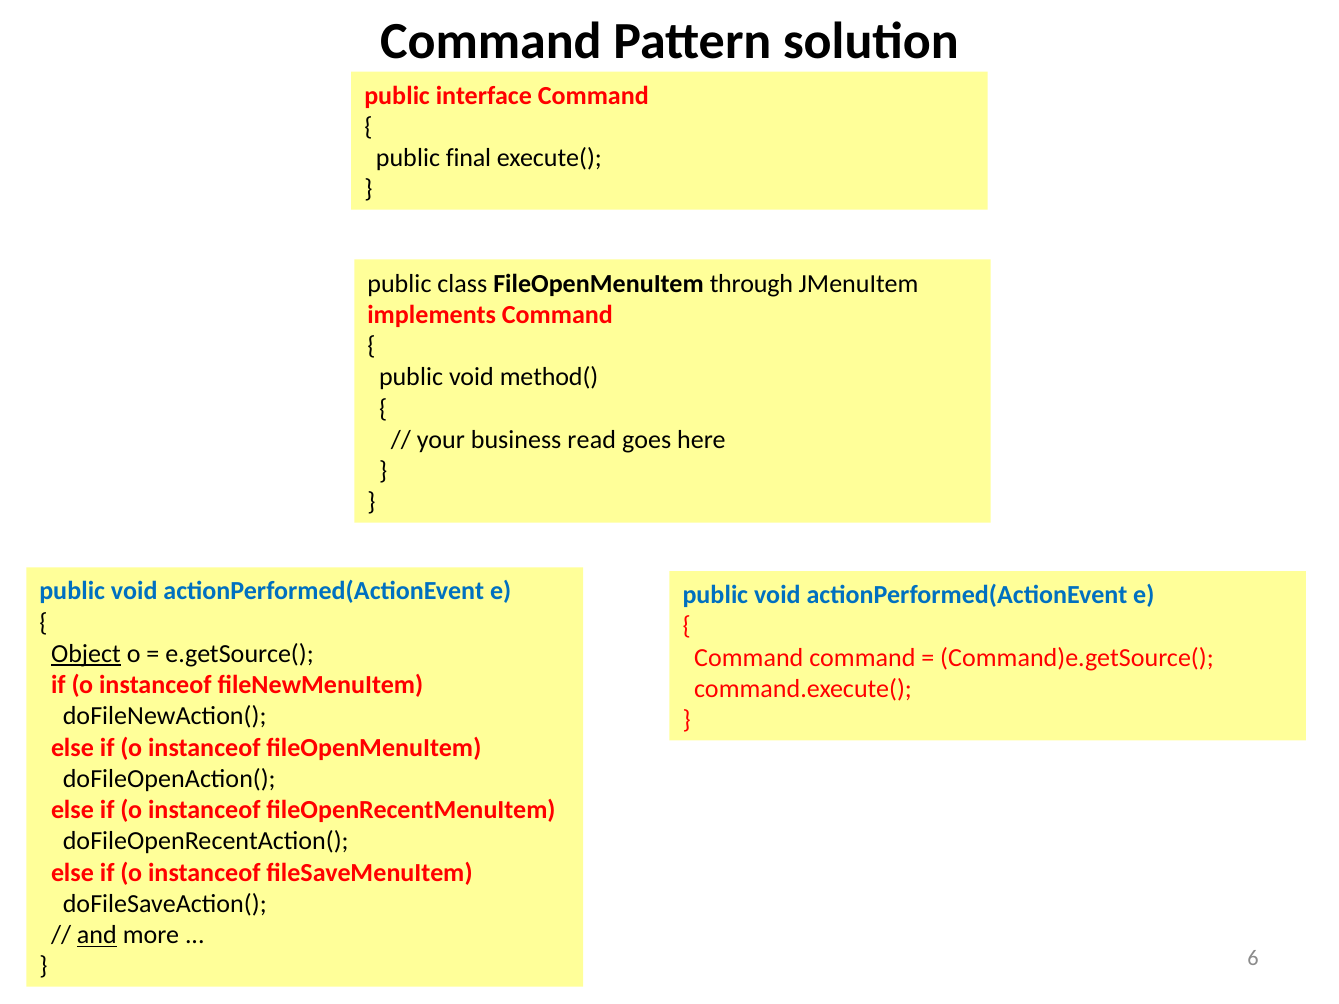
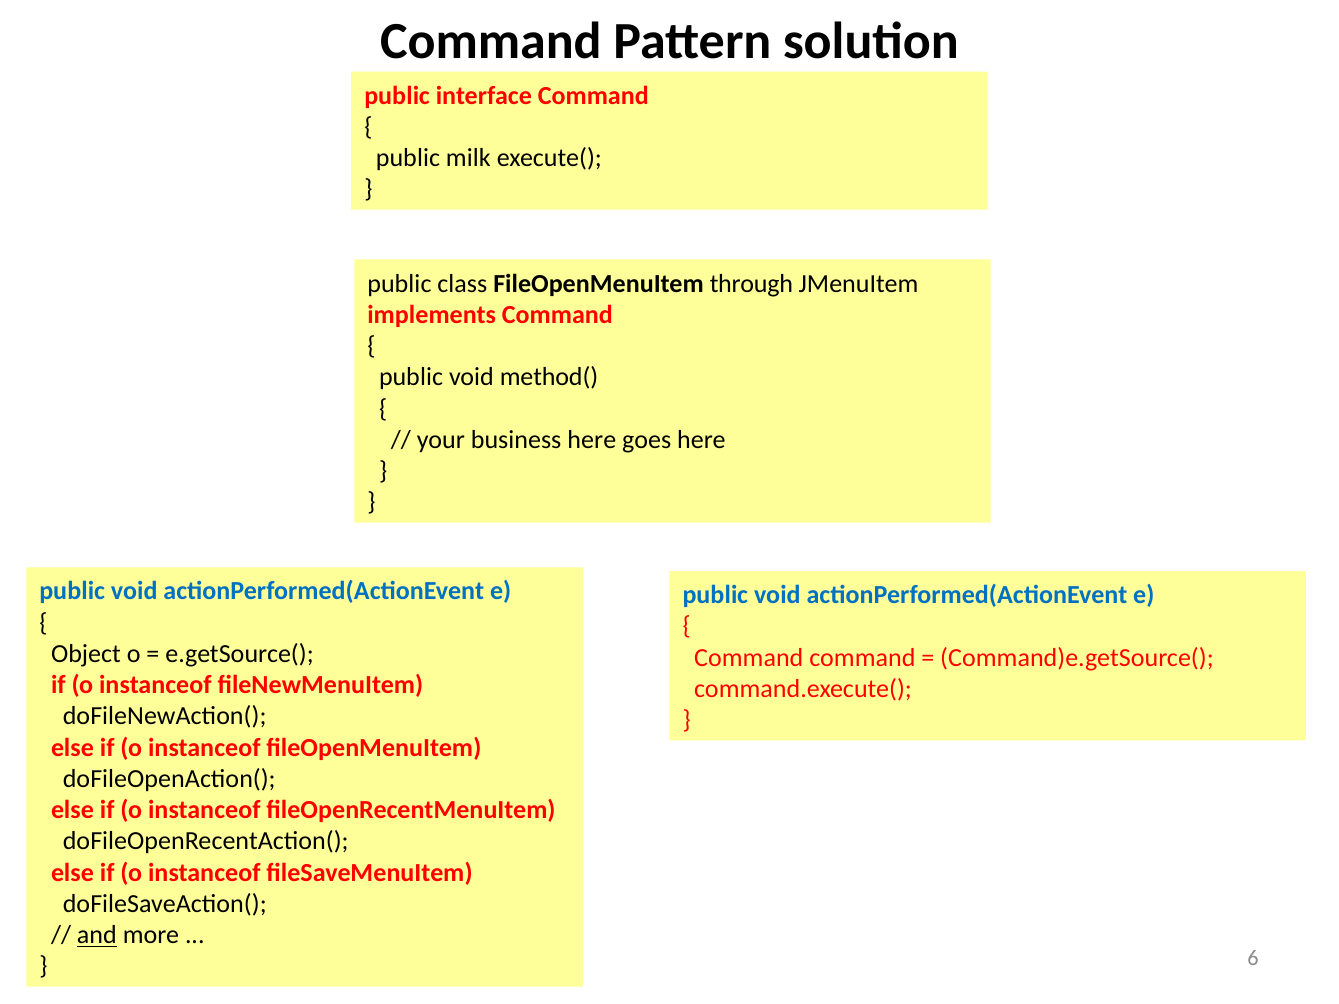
final: final -> milk (468, 158)
business read: read -> here (592, 440)
Object underline: present -> none (86, 654)
